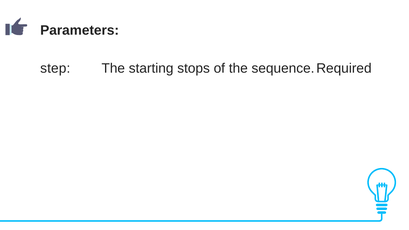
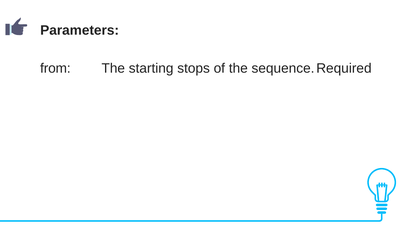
step: step -> from (55, 68)
